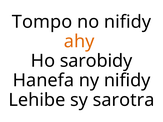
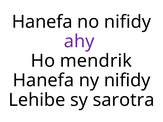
Tompo: Tompo -> Hanefa (42, 22)
ahy colour: orange -> purple (79, 41)
sarobidy: sarobidy -> mendrik (96, 61)
